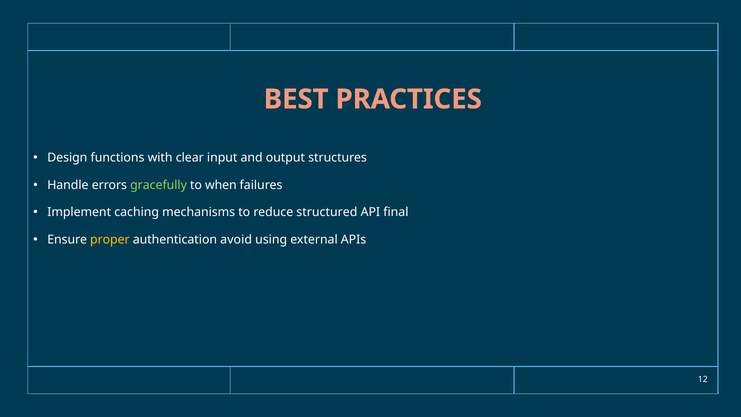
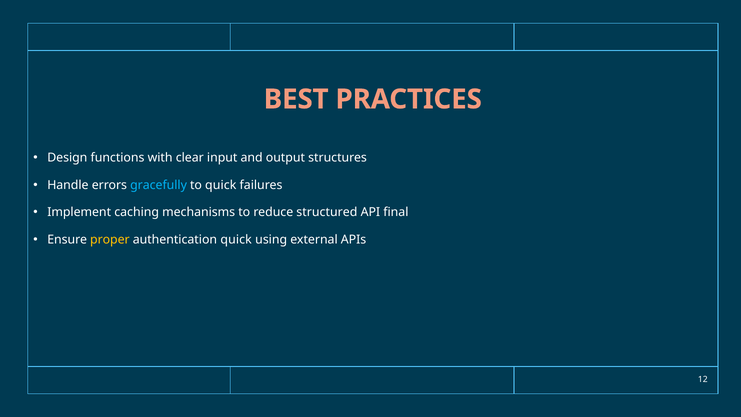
gracefully colour: light green -> light blue (159, 185)
to when: when -> quick (221, 185)
authentication avoid: avoid -> quick (236, 239)
